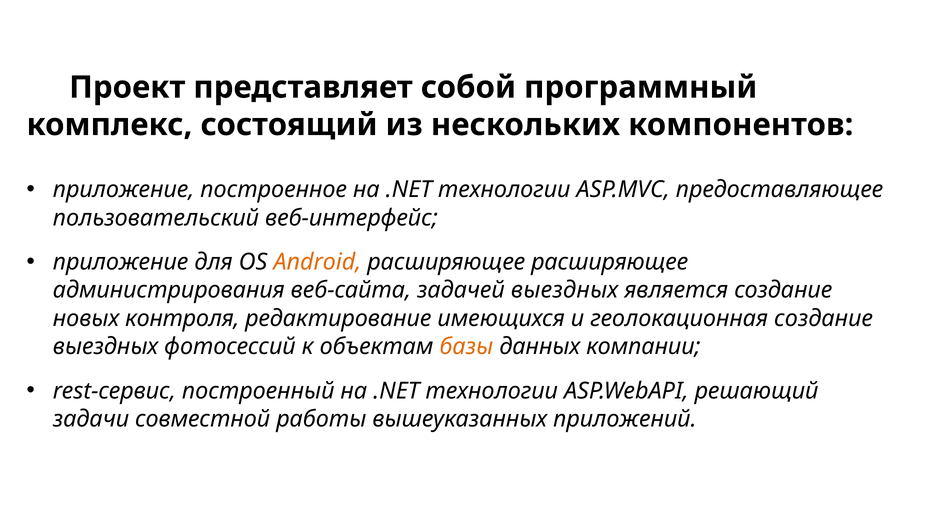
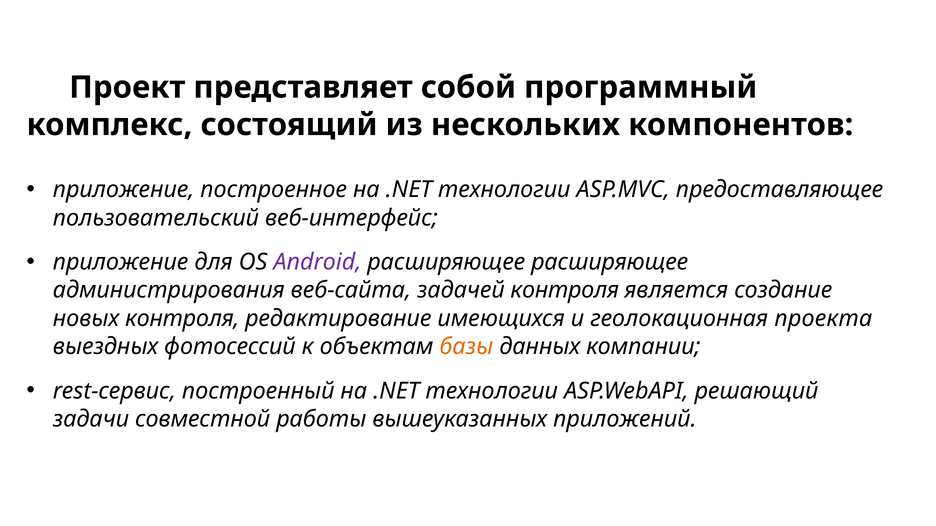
Android colour: orange -> purple (317, 262)
задачей выездных: выездных -> контроля (565, 291)
геолокационная создание: создание -> проекта (823, 319)
